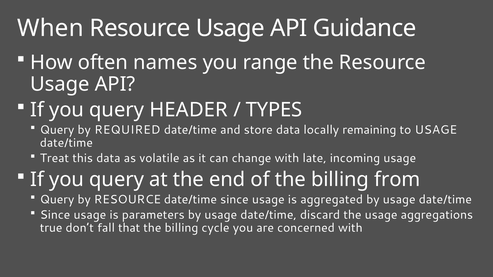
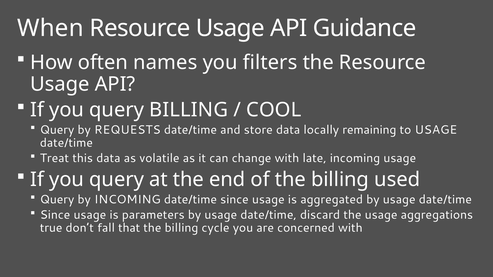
range: range -> filters (270, 62)
query HEADER: HEADER -> BILLING (189, 110)
TYPES: TYPES -> COOL (274, 110)
REQUIRED: REQUIRED -> REQUESTS (127, 130)
from: from -> used (397, 180)
by RESOURCE: RESOURCE -> INCOMING (127, 200)
